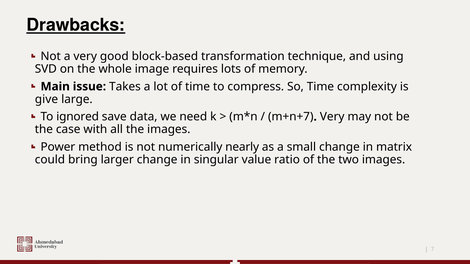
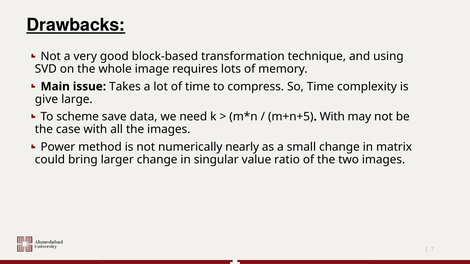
ignored: ignored -> scheme (78, 117)
m+n+7: m+n+7 -> m+n+5 (291, 117)
Very: Very -> With (332, 117)
